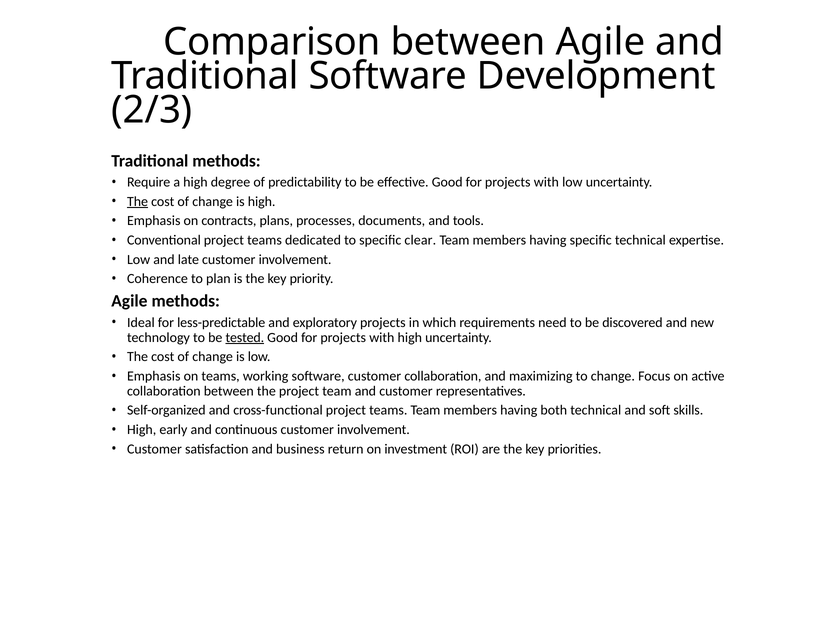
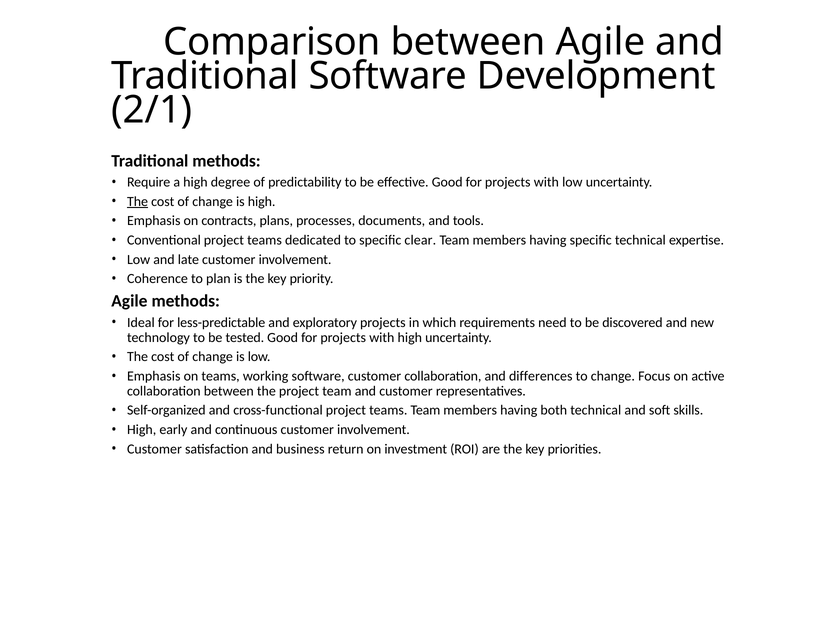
2/3: 2/3 -> 2/1 (152, 110)
tested underline: present -> none (245, 338)
maximizing: maximizing -> differences (541, 376)
